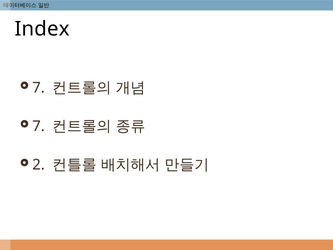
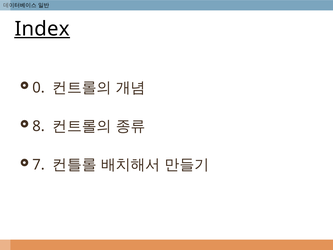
Index underline: none -> present (42, 29)
7: 7 -> 0 (39, 88)
7: 7 -> 8 (39, 126)
2: 2 -> 7 (39, 165)
